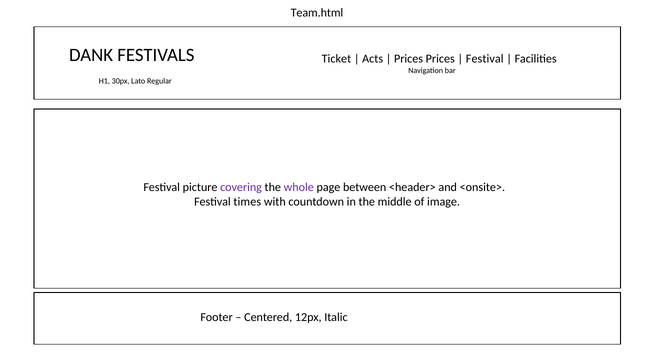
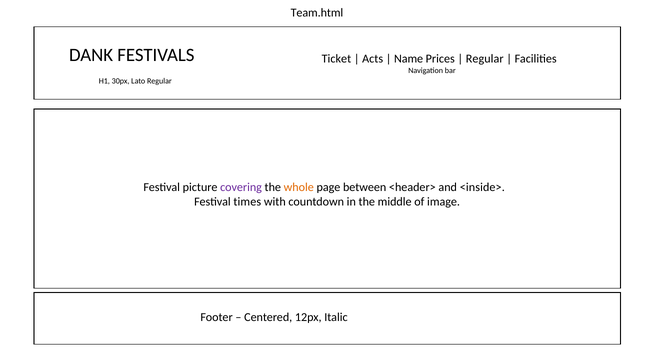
Prices: Prices -> Name (409, 59)
Festival: Festival -> Regular (485, 59)
whole colour: purple -> orange (299, 187)
<onsite>: <onsite> -> <inside> (482, 187)
